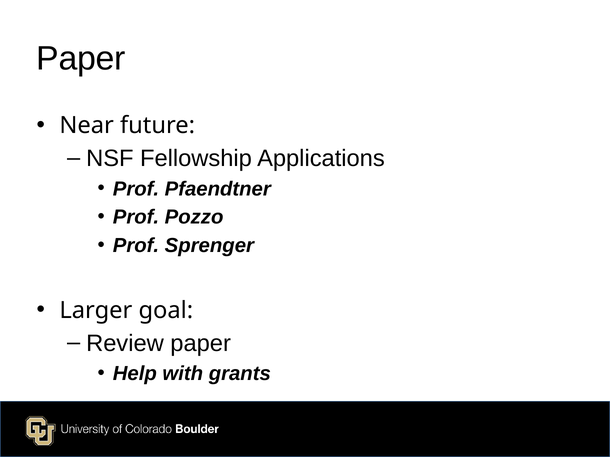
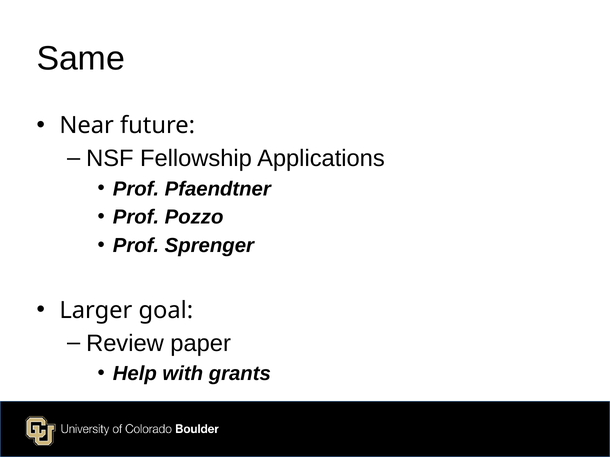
Paper: Paper -> Same (81, 59)
